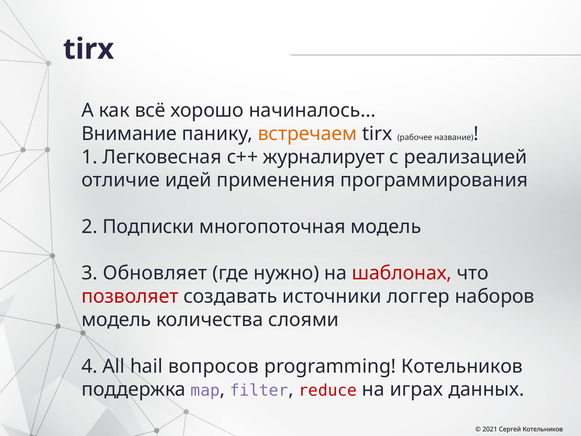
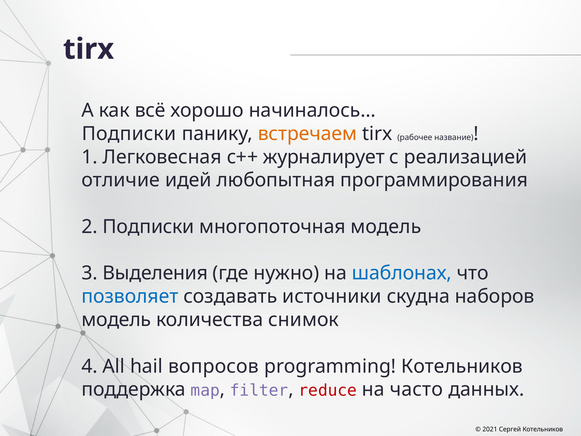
Внимание: Внимание -> Подписки (129, 134)
применения: применения -> любопытная (276, 180)
Обновляет: Обновляет -> Выделения (155, 273)
шаблонах colour: red -> blue (402, 273)
позволяет colour: red -> blue (130, 296)
логгер: логгер -> скудна (418, 296)
слоями: слоями -> снимок (304, 320)
играх: играх -> часто (416, 389)
